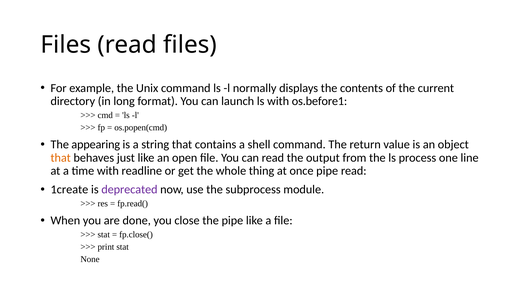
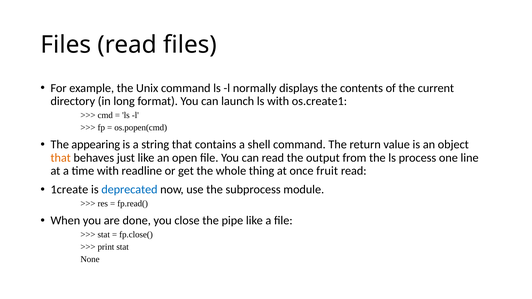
os.before1: os.before1 -> os.create1 (319, 101)
once pipe: pipe -> fruit (327, 171)
deprecated colour: purple -> blue (129, 190)
